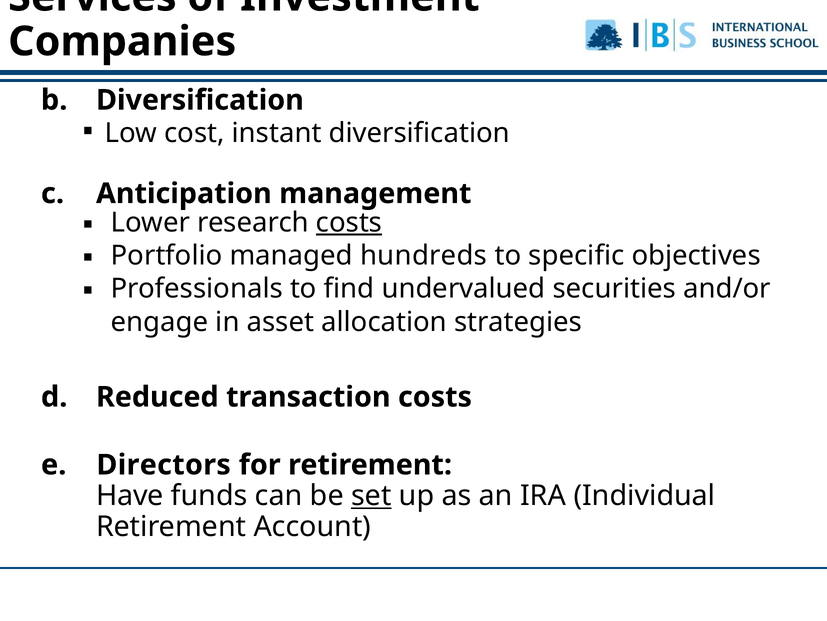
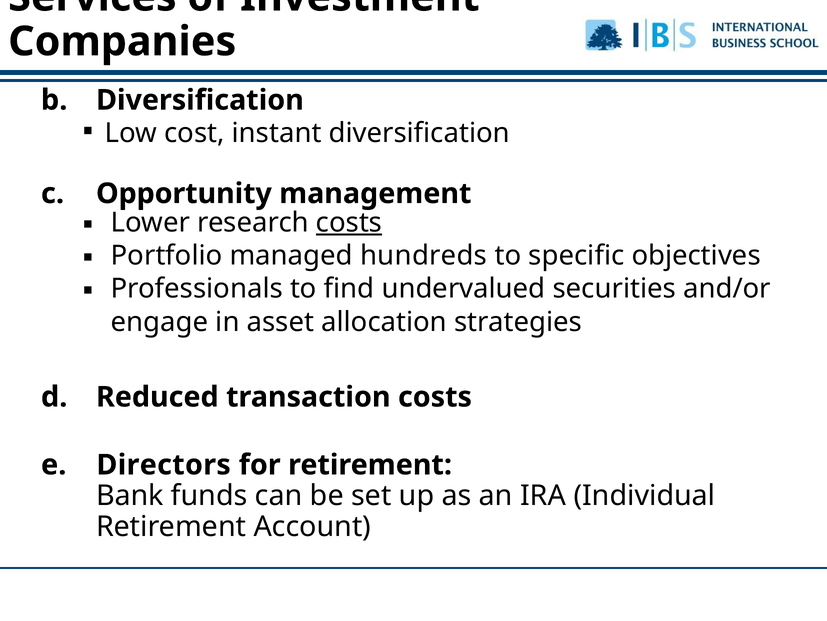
Anticipation: Anticipation -> Opportunity (184, 193)
Have: Have -> Bank (130, 495)
set underline: present -> none (371, 495)
